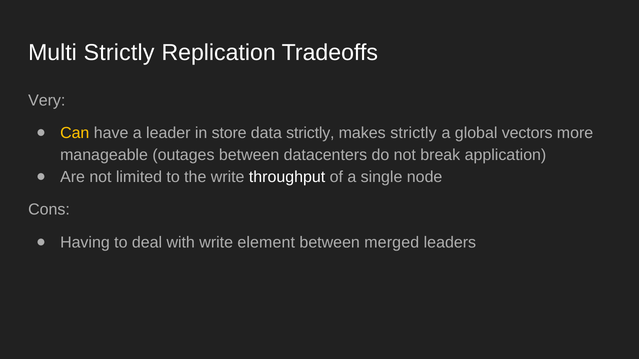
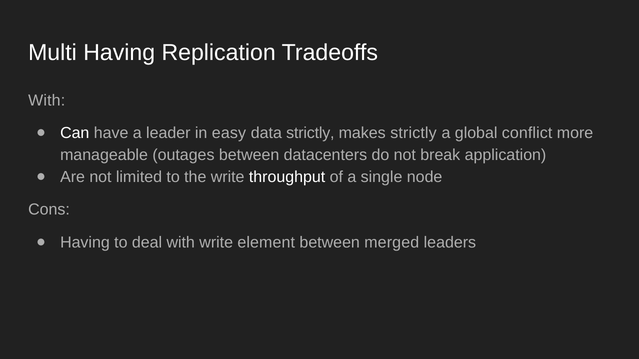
Multi Strictly: Strictly -> Having (119, 53)
Very: Very -> With (47, 100)
Can colour: yellow -> white (75, 133)
store: store -> easy (229, 133)
vectors: vectors -> conflict (527, 133)
